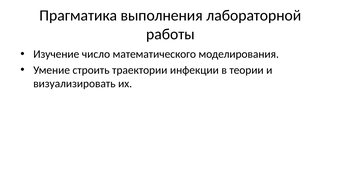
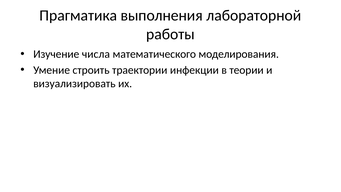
число: число -> числа (96, 54)
